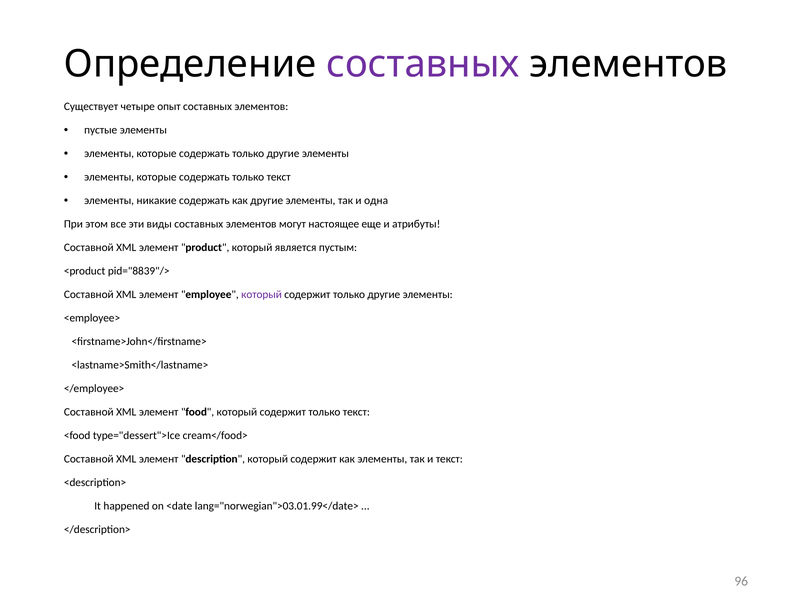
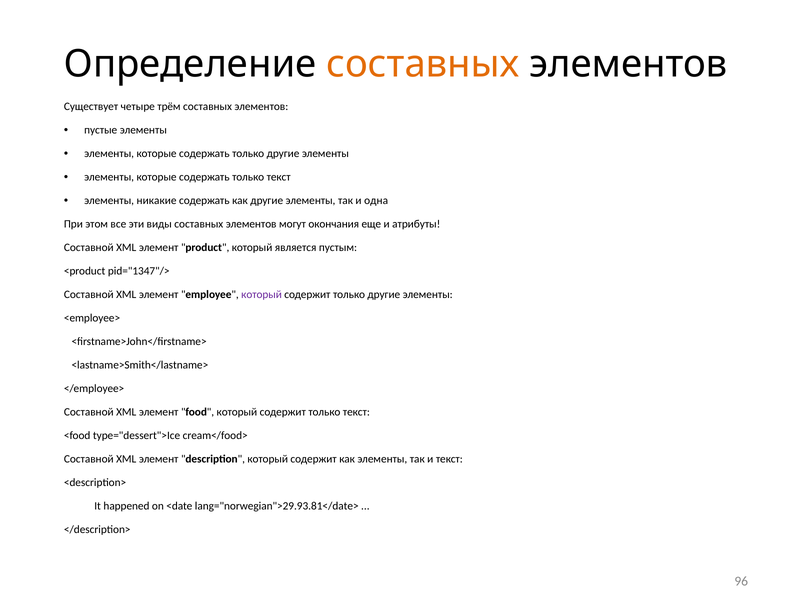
составных colour: purple -> orange (423, 64)
опыт: опыт -> трём (169, 107)
настоящее: настоящее -> окончания (334, 224)
pid="8839"/>: pid="8839"/> -> pid="1347"/> (139, 271)
lang="norwegian">03.01.99</date>: lang="norwegian">03.01.99</date> -> lang="norwegian">29.93.81</date> (277, 506)
